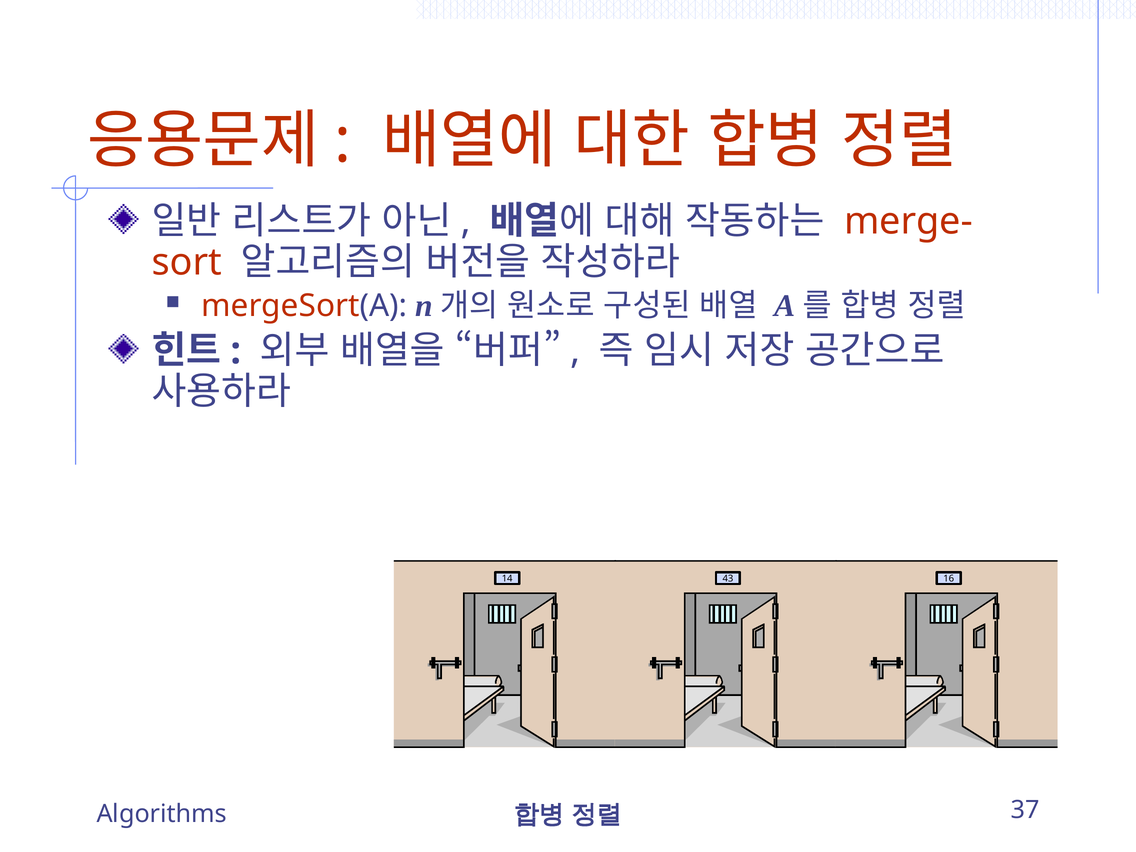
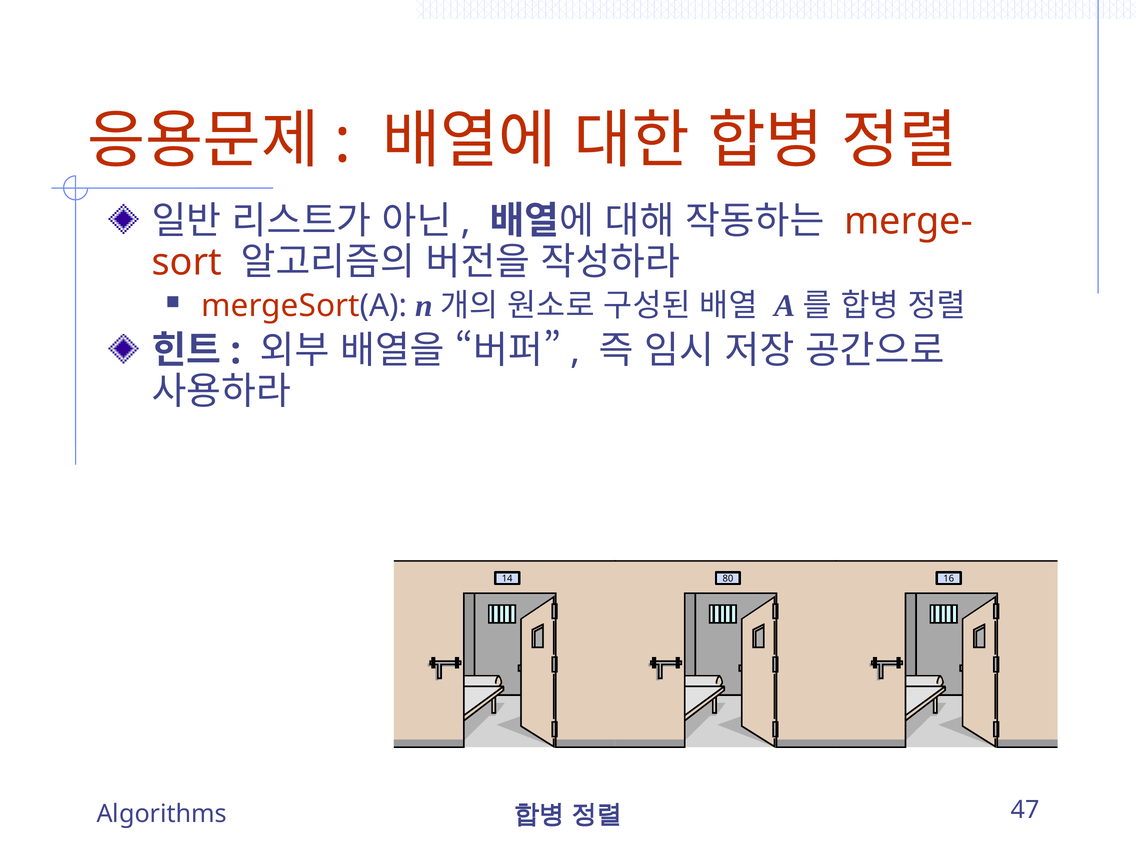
43: 43 -> 80 (728, 579)
37: 37 -> 47 (1025, 810)
